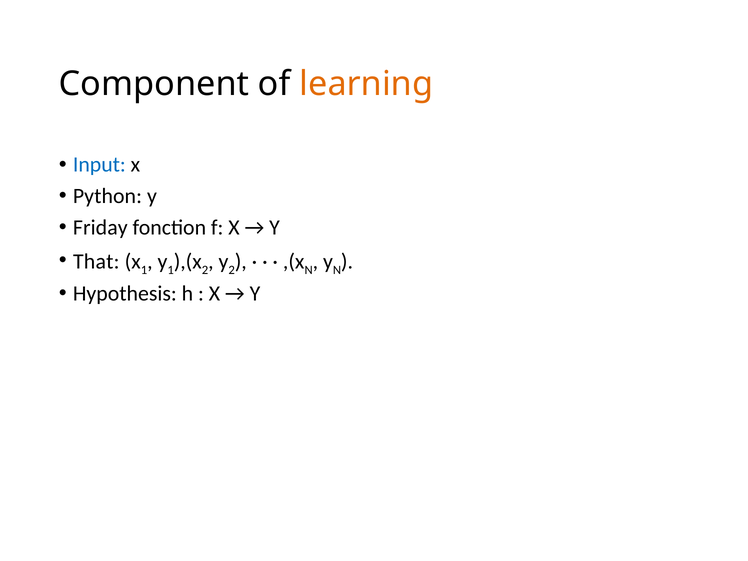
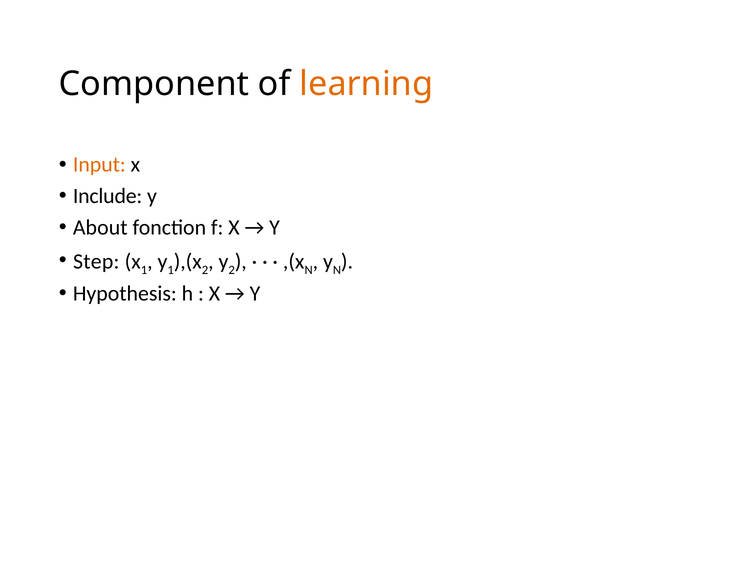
Input colour: blue -> orange (99, 165)
Python: Python -> Include (108, 196)
Friday: Friday -> About (100, 227)
That: That -> Step (96, 261)
